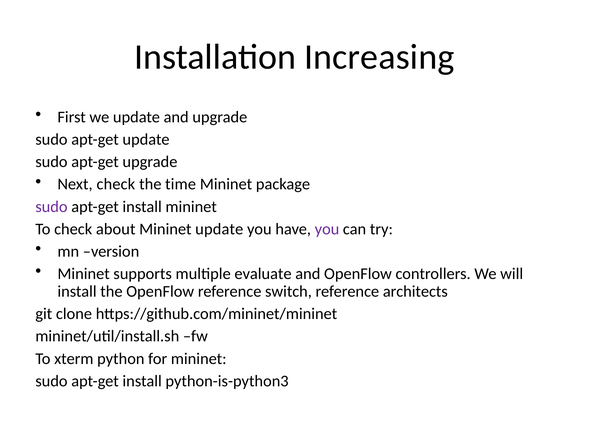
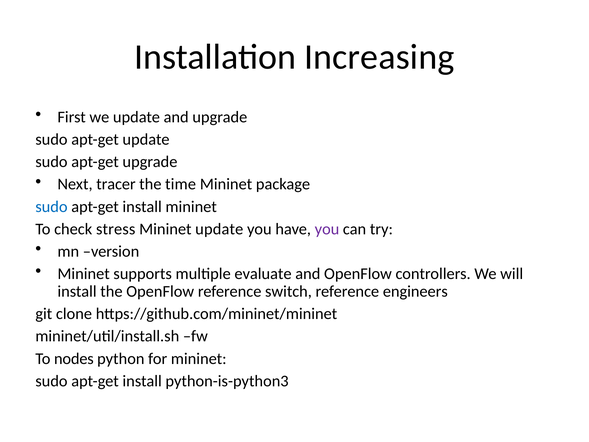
Next check: check -> tracer (116, 184)
sudo colour: purple -> blue (51, 206)
about: about -> stress (116, 229)
architects: architects -> engineers (415, 291)
xterm: xterm -> nodes (74, 358)
